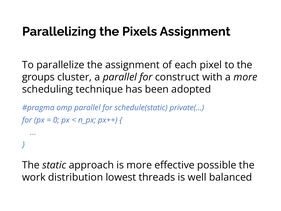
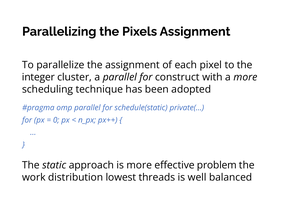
groups: groups -> integer (38, 77)
possible: possible -> problem (217, 165)
